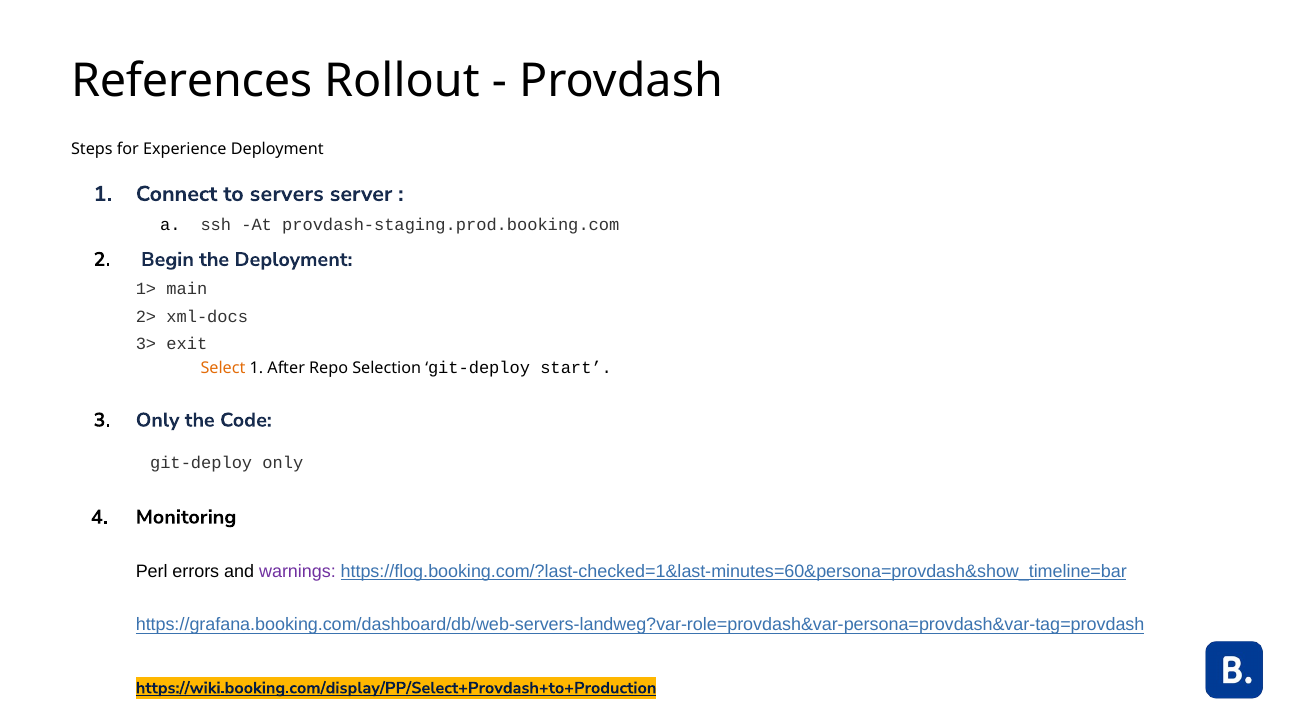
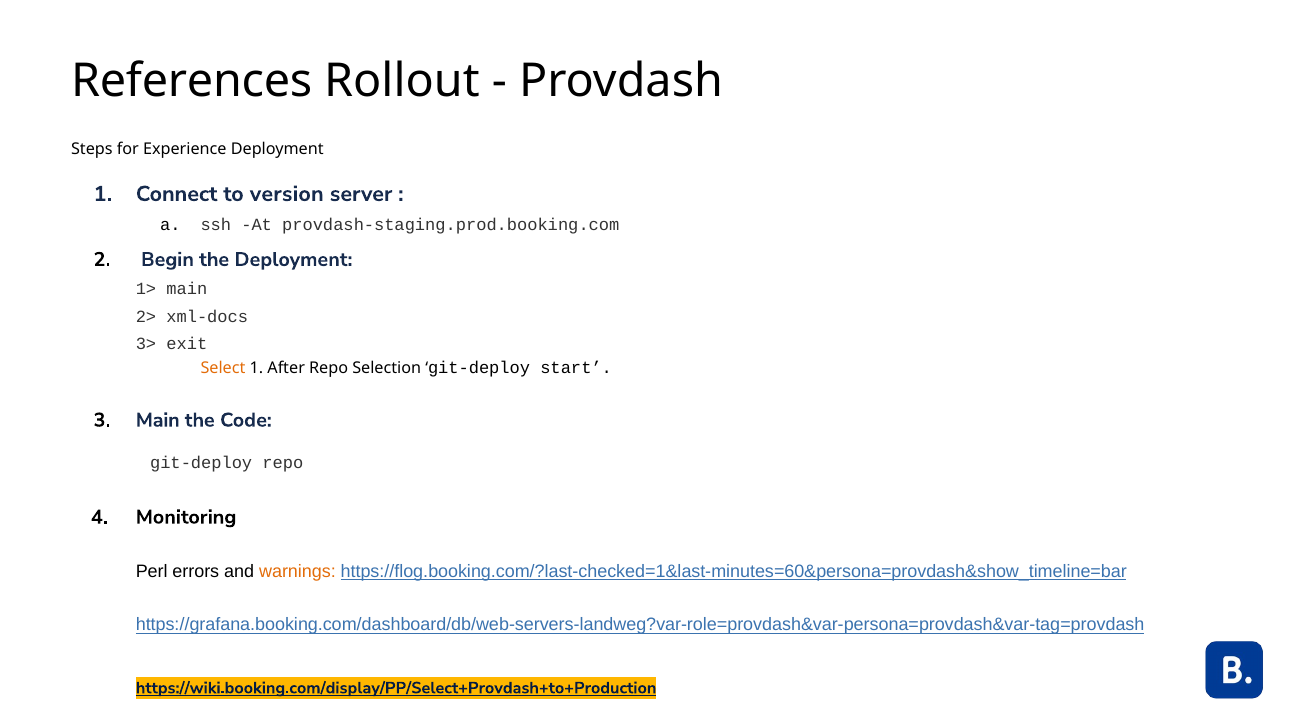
servers: servers -> version (287, 194)
Only: Only -> Main (158, 420)
git-deploy only: only -> repo (283, 462)
warnings colour: purple -> orange (297, 571)
